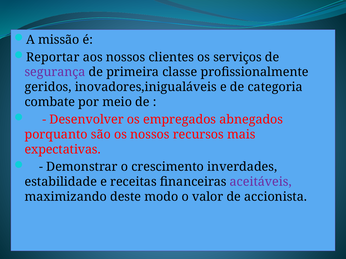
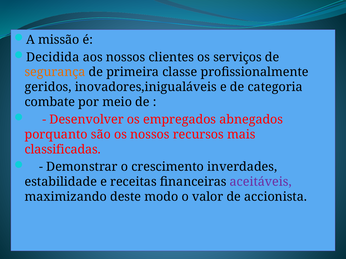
Reportar: Reportar -> Decidida (53, 57)
segurança colour: purple -> orange (55, 72)
expectativas: expectativas -> classificadas (63, 150)
